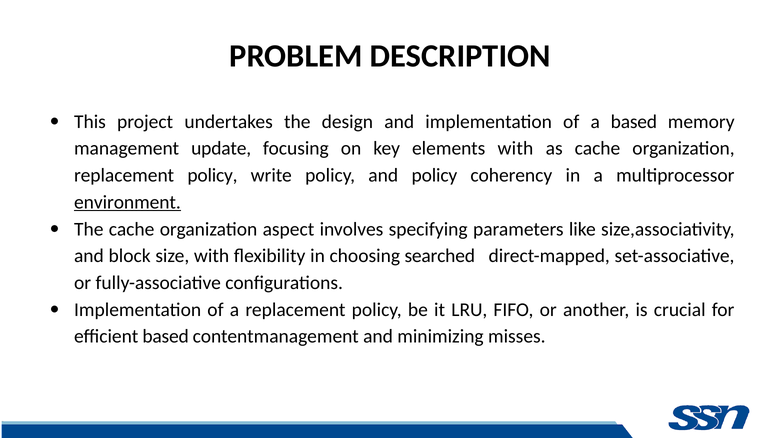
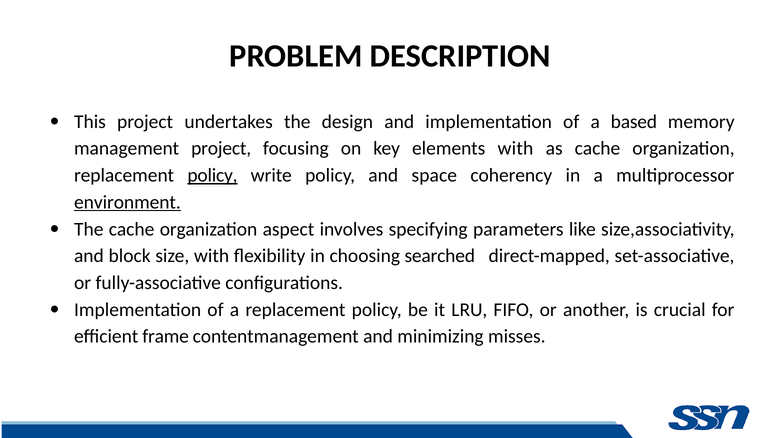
management update: update -> project (221, 149)
policy underline: none -> present (213, 176)
and policy: policy -> space (434, 176)
efficient based: based -> frame (166, 337)
